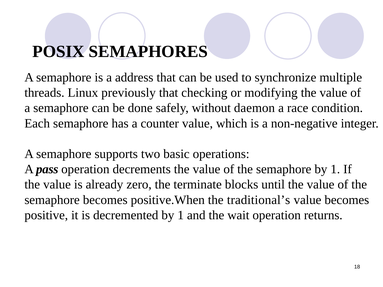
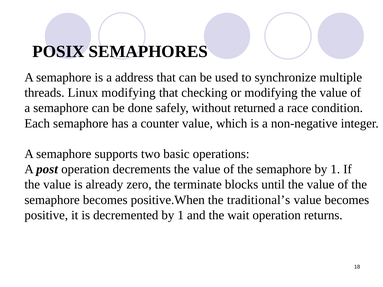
Linux previously: previously -> modifying (129, 93)
daemon: daemon -> returned (255, 108)
pass: pass -> post (47, 169)
